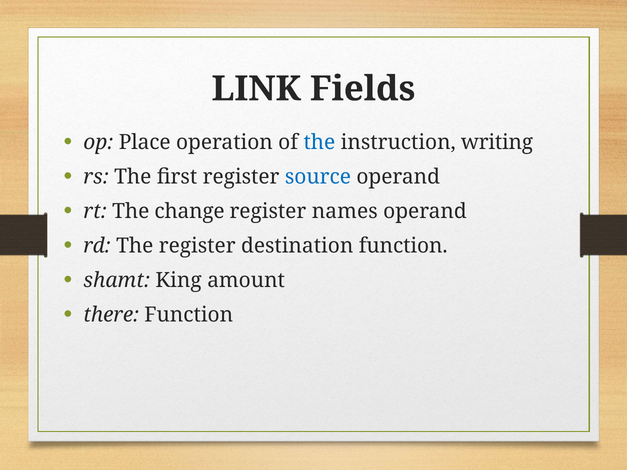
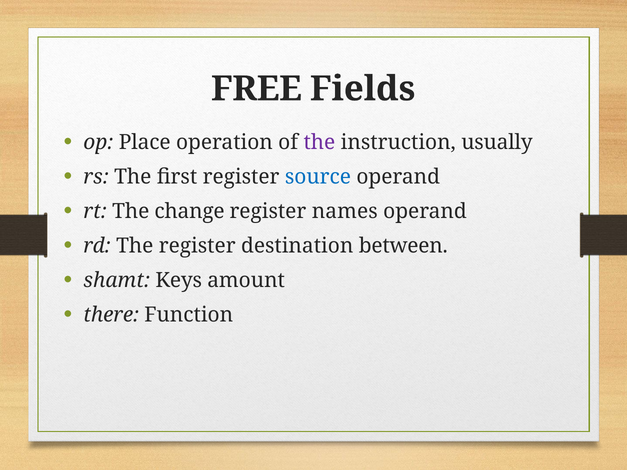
LINK: LINK -> FREE (257, 89)
the colour: blue -> purple (319, 143)
writing: writing -> usually (497, 143)
destination function: function -> between (403, 246)
King: King -> Keys (179, 280)
